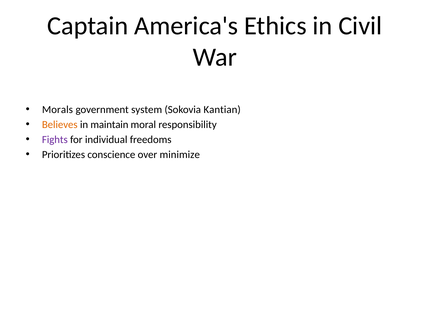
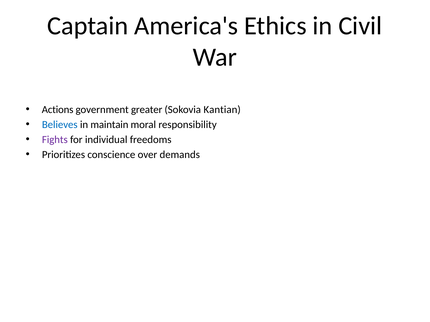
Morals: Morals -> Actions (58, 110)
system: system -> greater (147, 110)
Believes colour: orange -> blue (60, 125)
minimize: minimize -> demands (180, 155)
